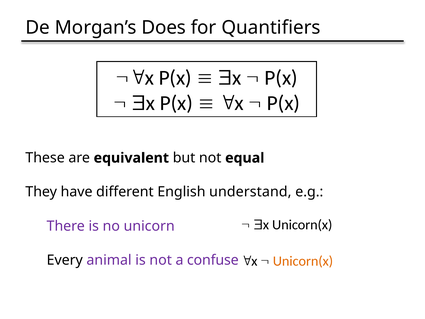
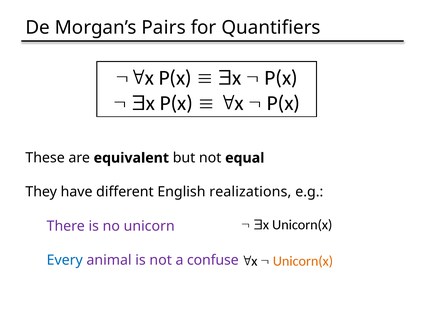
Does: Does -> Pairs (164, 28)
understand: understand -> realizations (250, 192)
Every colour: black -> blue (65, 260)
